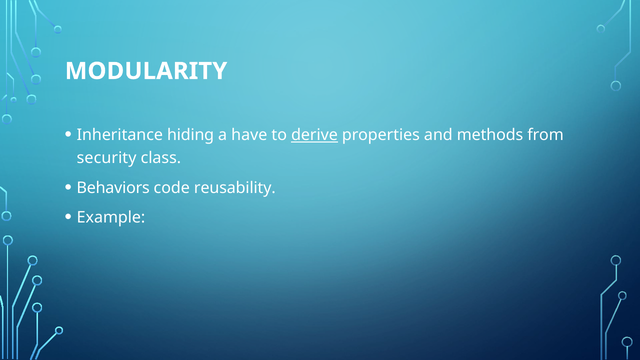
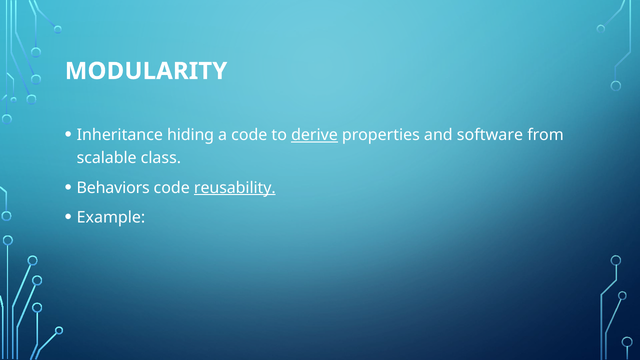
a have: have -> code (249, 135)
methods: methods -> software (490, 135)
security: security -> scalable (107, 158)
reusability underline: none -> present (235, 188)
